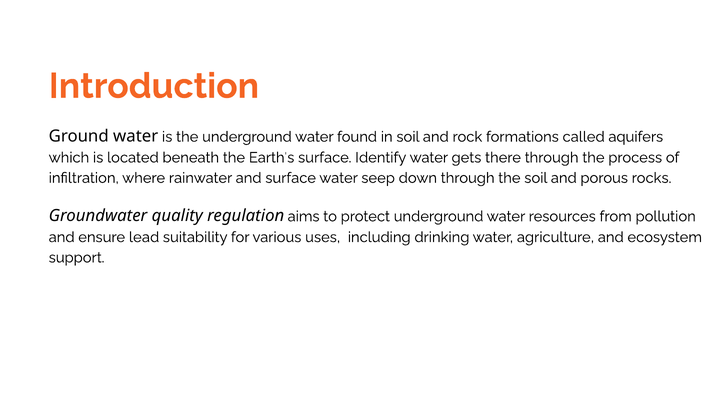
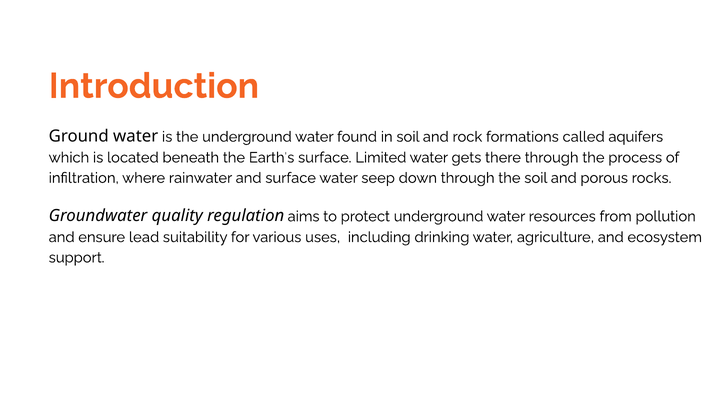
Identify: Identify -> Limited (381, 158)
